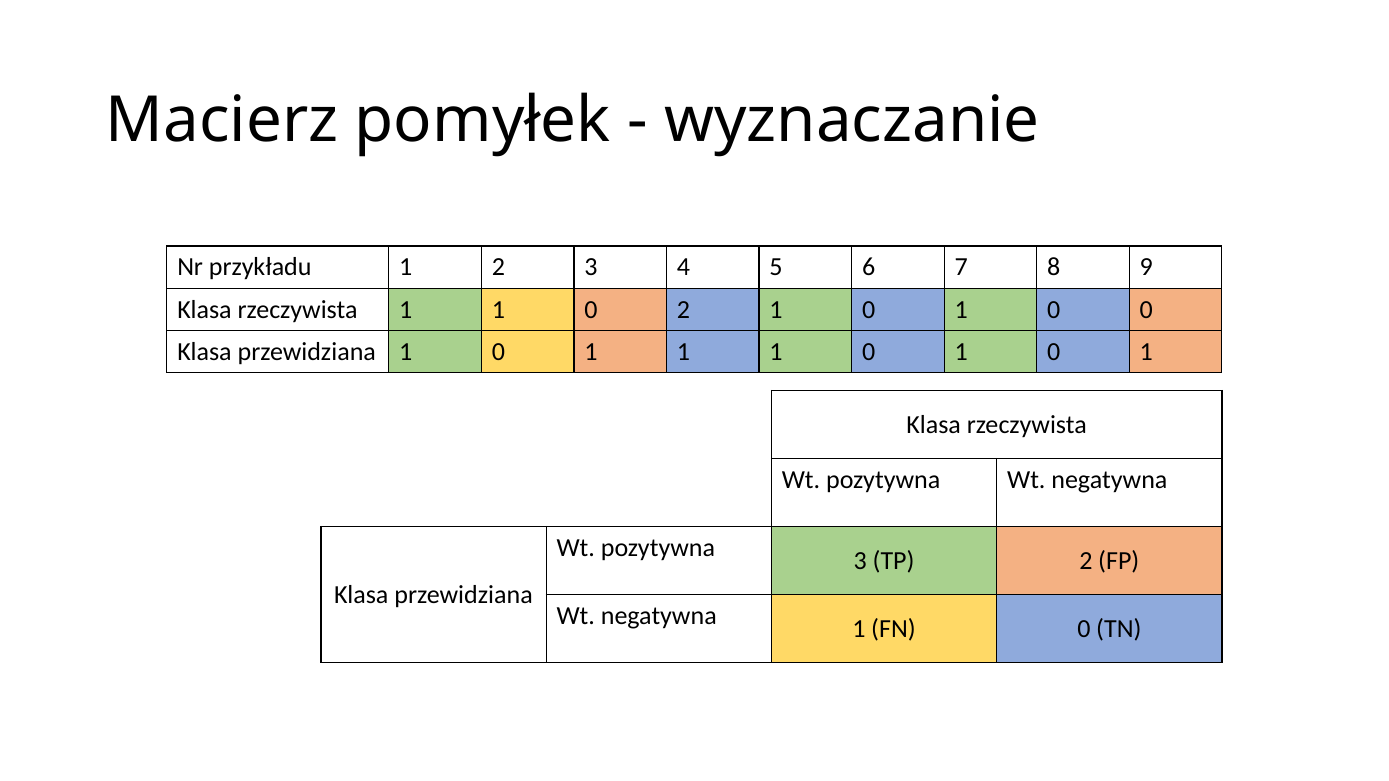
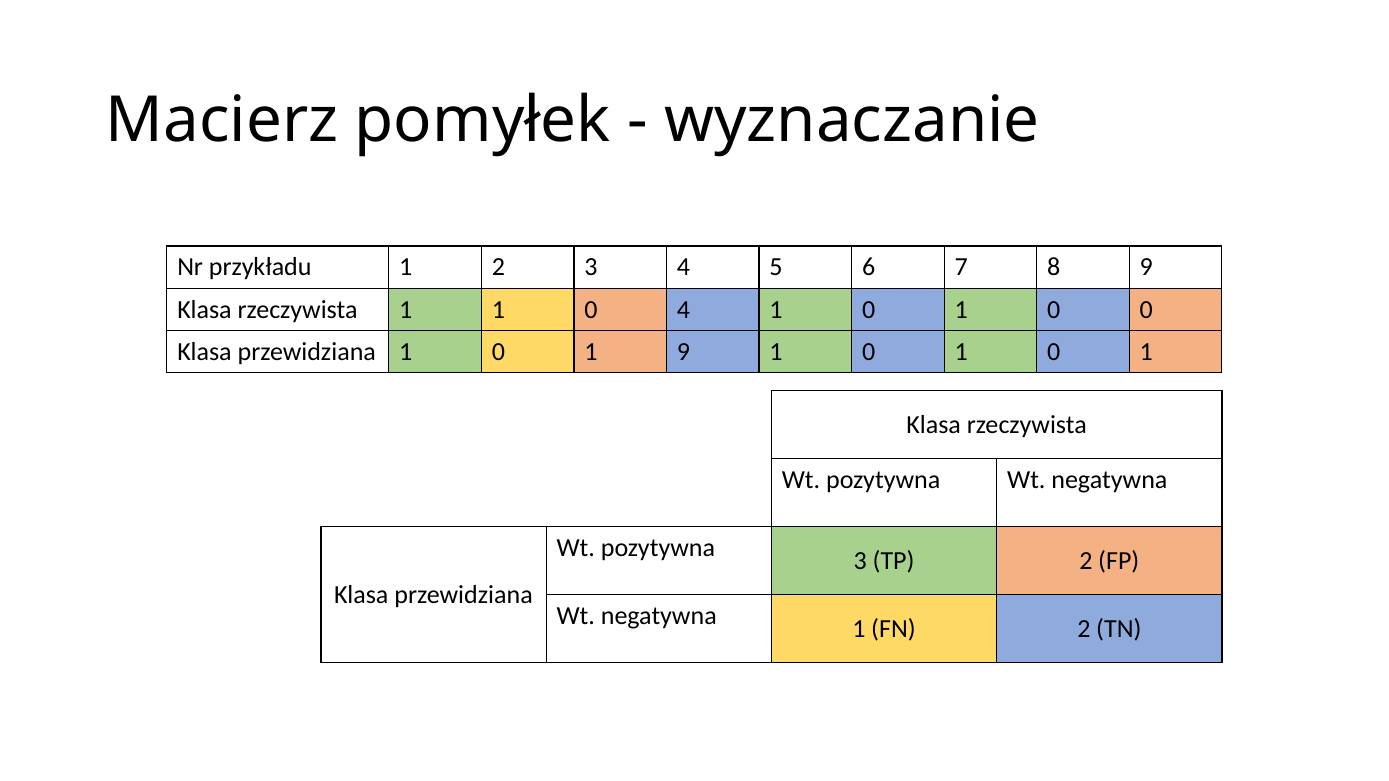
0 2: 2 -> 4 (683, 310)
0 1 1: 1 -> 9 (683, 352)
FN 0: 0 -> 2 (1084, 629)
